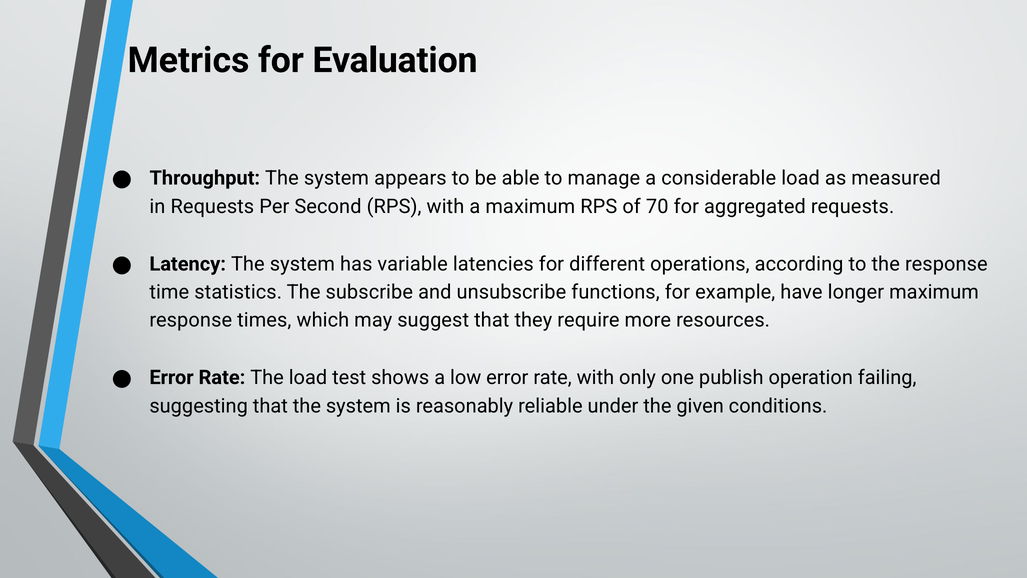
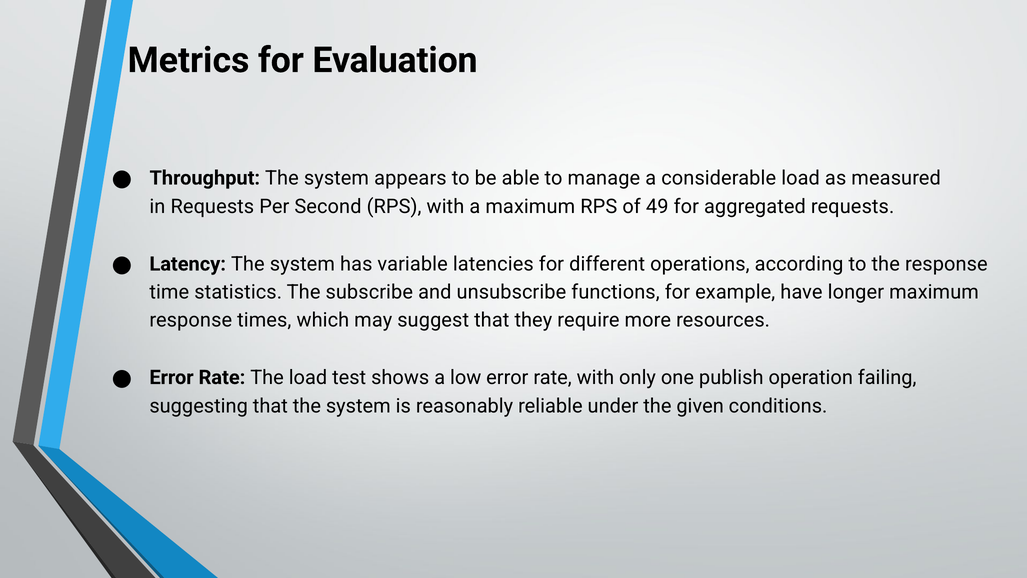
70: 70 -> 49 (657, 207)
